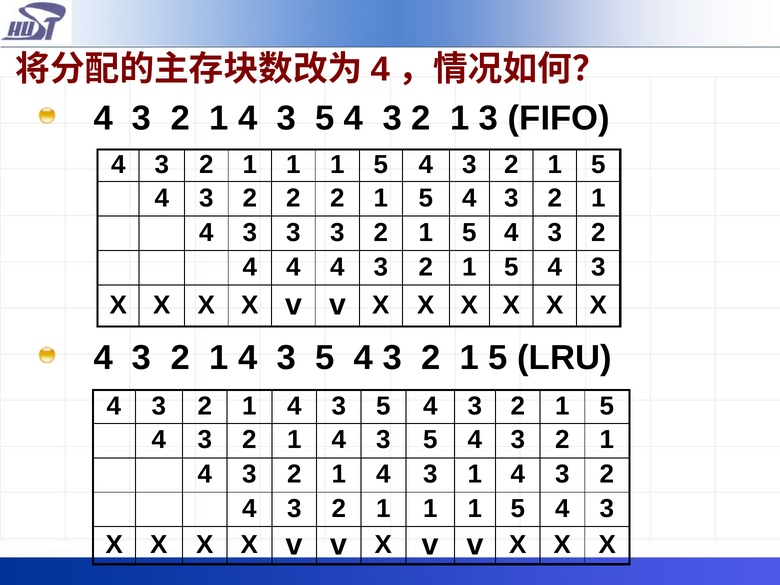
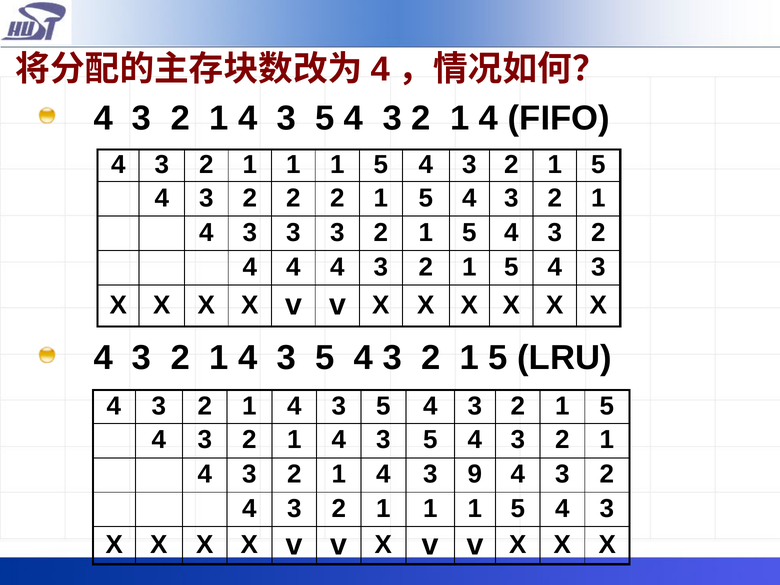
3: 3 -> 4 (489, 118)
3 1: 1 -> 9 (475, 474)
